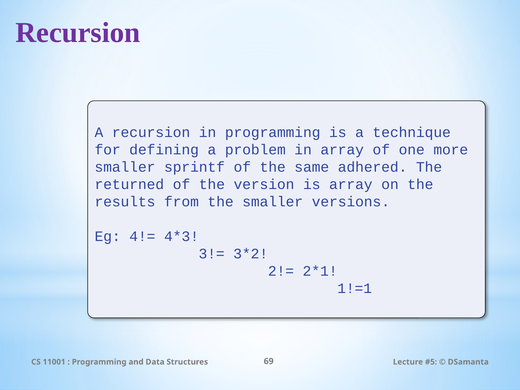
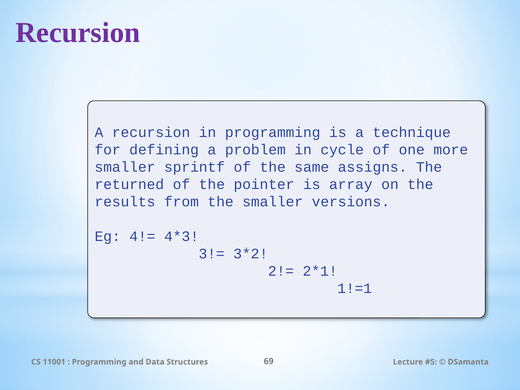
in array: array -> cycle (342, 150)
adhered: adhered -> assigns (373, 167)
version: version -> pointer (264, 184)
